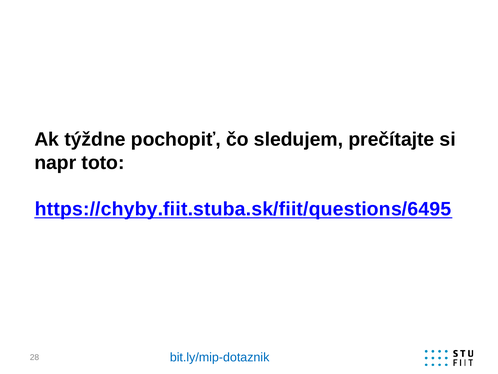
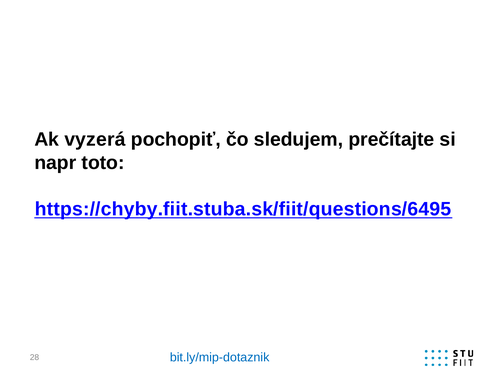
týždne: týždne -> vyzerá (95, 139)
